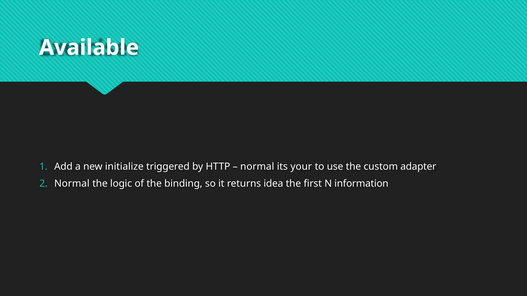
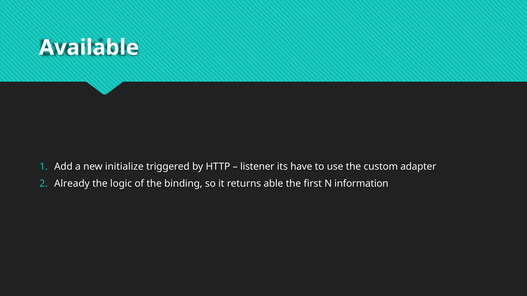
normal: normal -> listener (257, 167)
your: your -> have (301, 167)
Normal: Normal -> Already (72, 184)
idea: idea -> able (273, 184)
